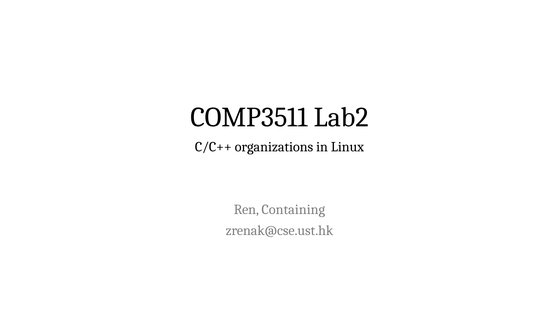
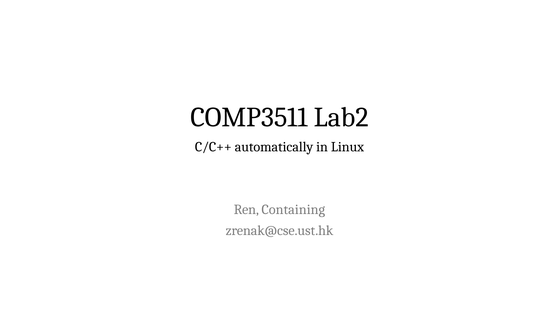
organizations: organizations -> automatically (274, 147)
